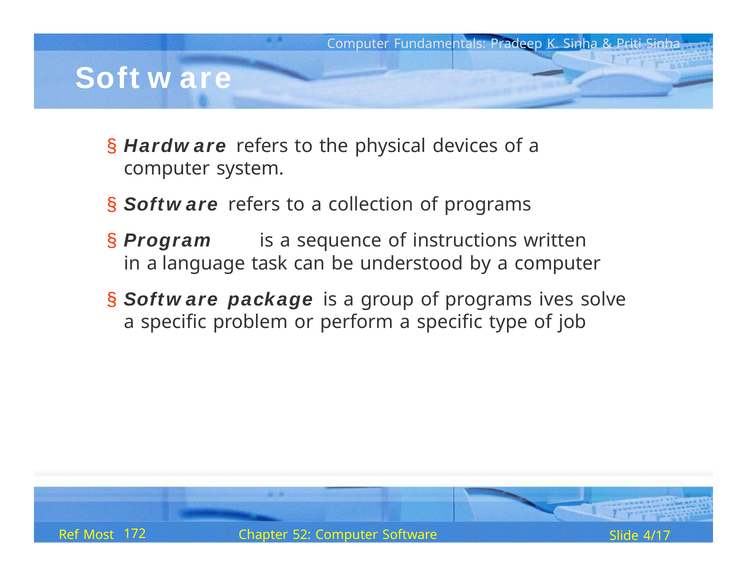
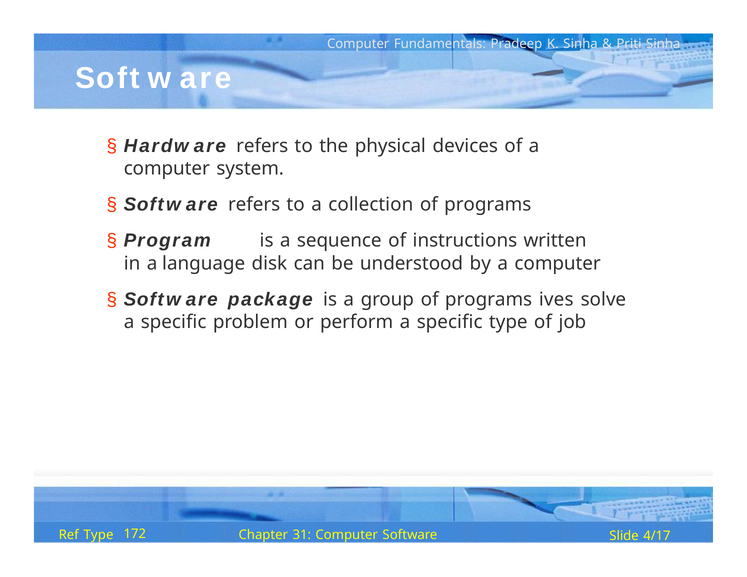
task: task -> disk (269, 263)
Ref Most: Most -> Type (99, 535)
52: 52 -> 31 (302, 535)
